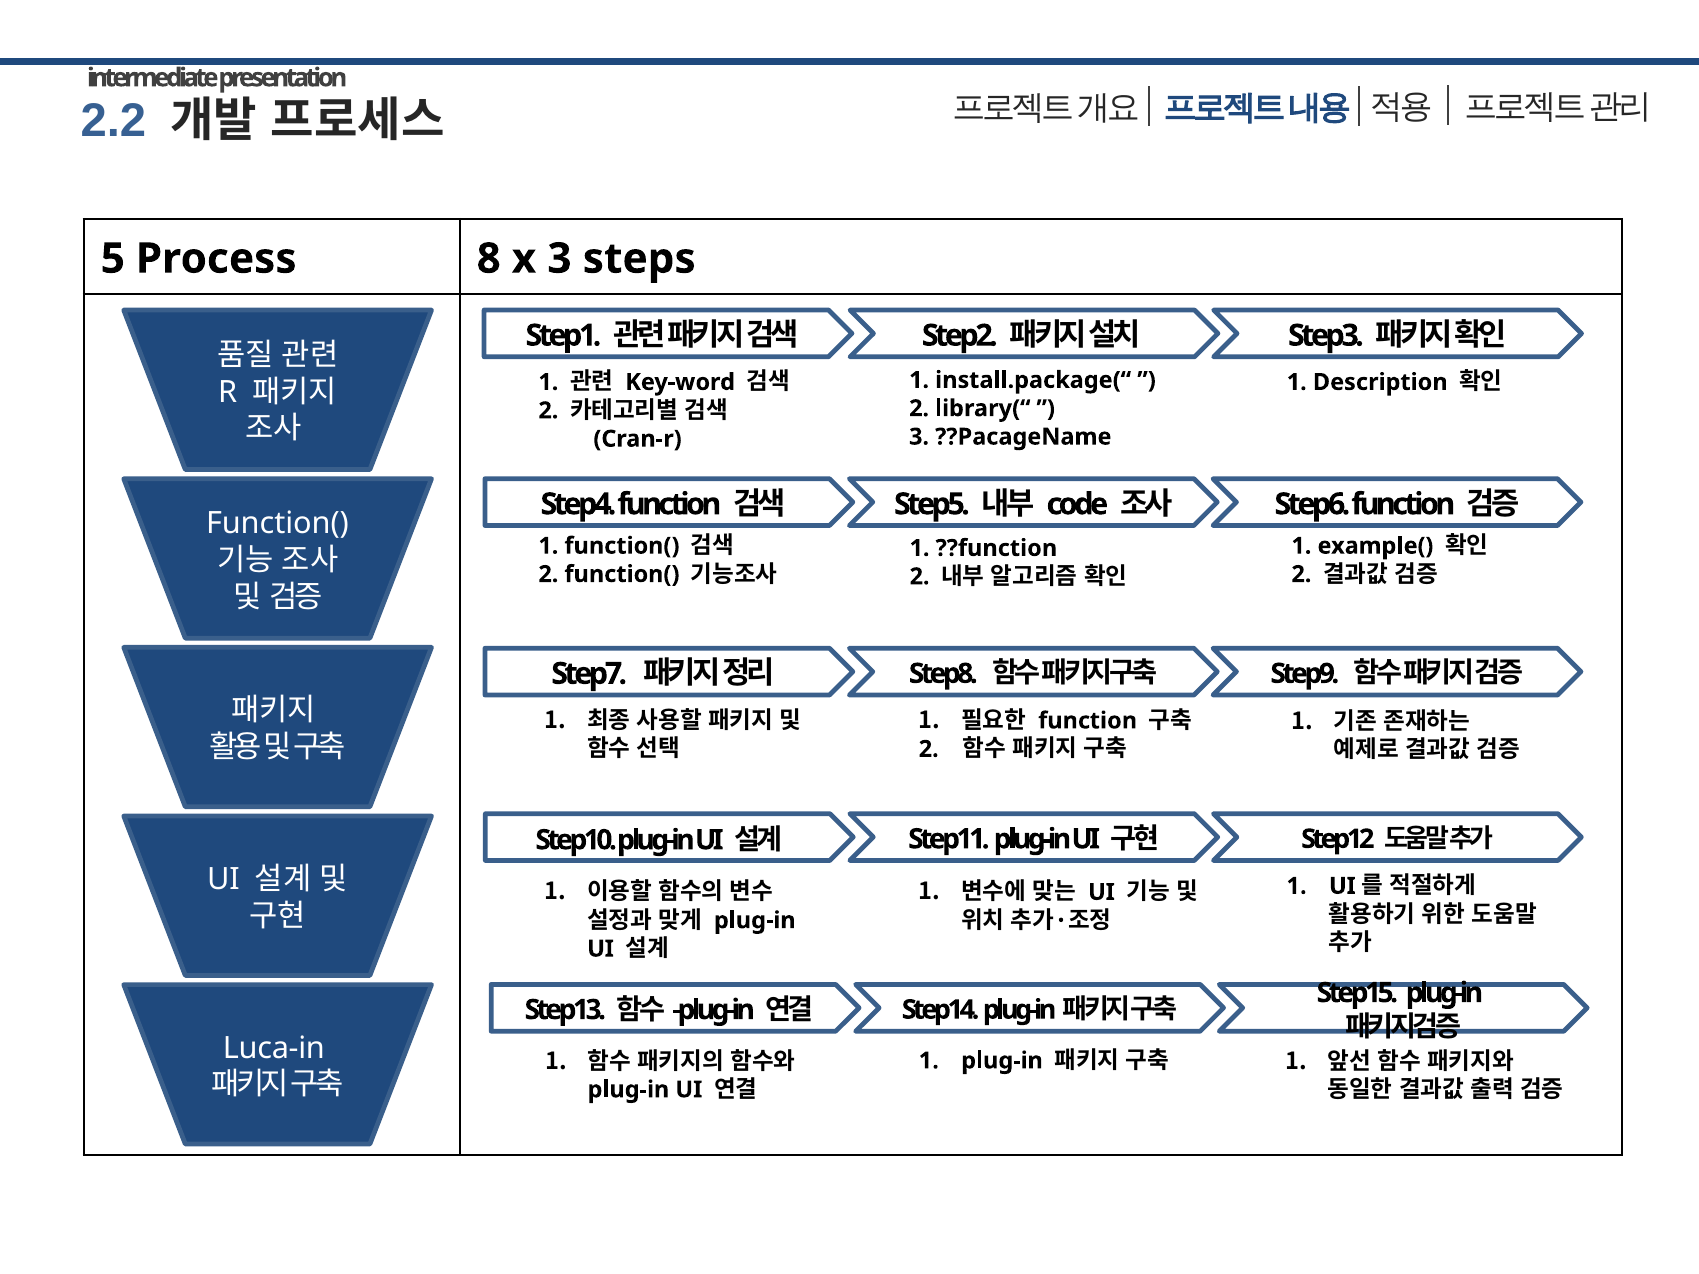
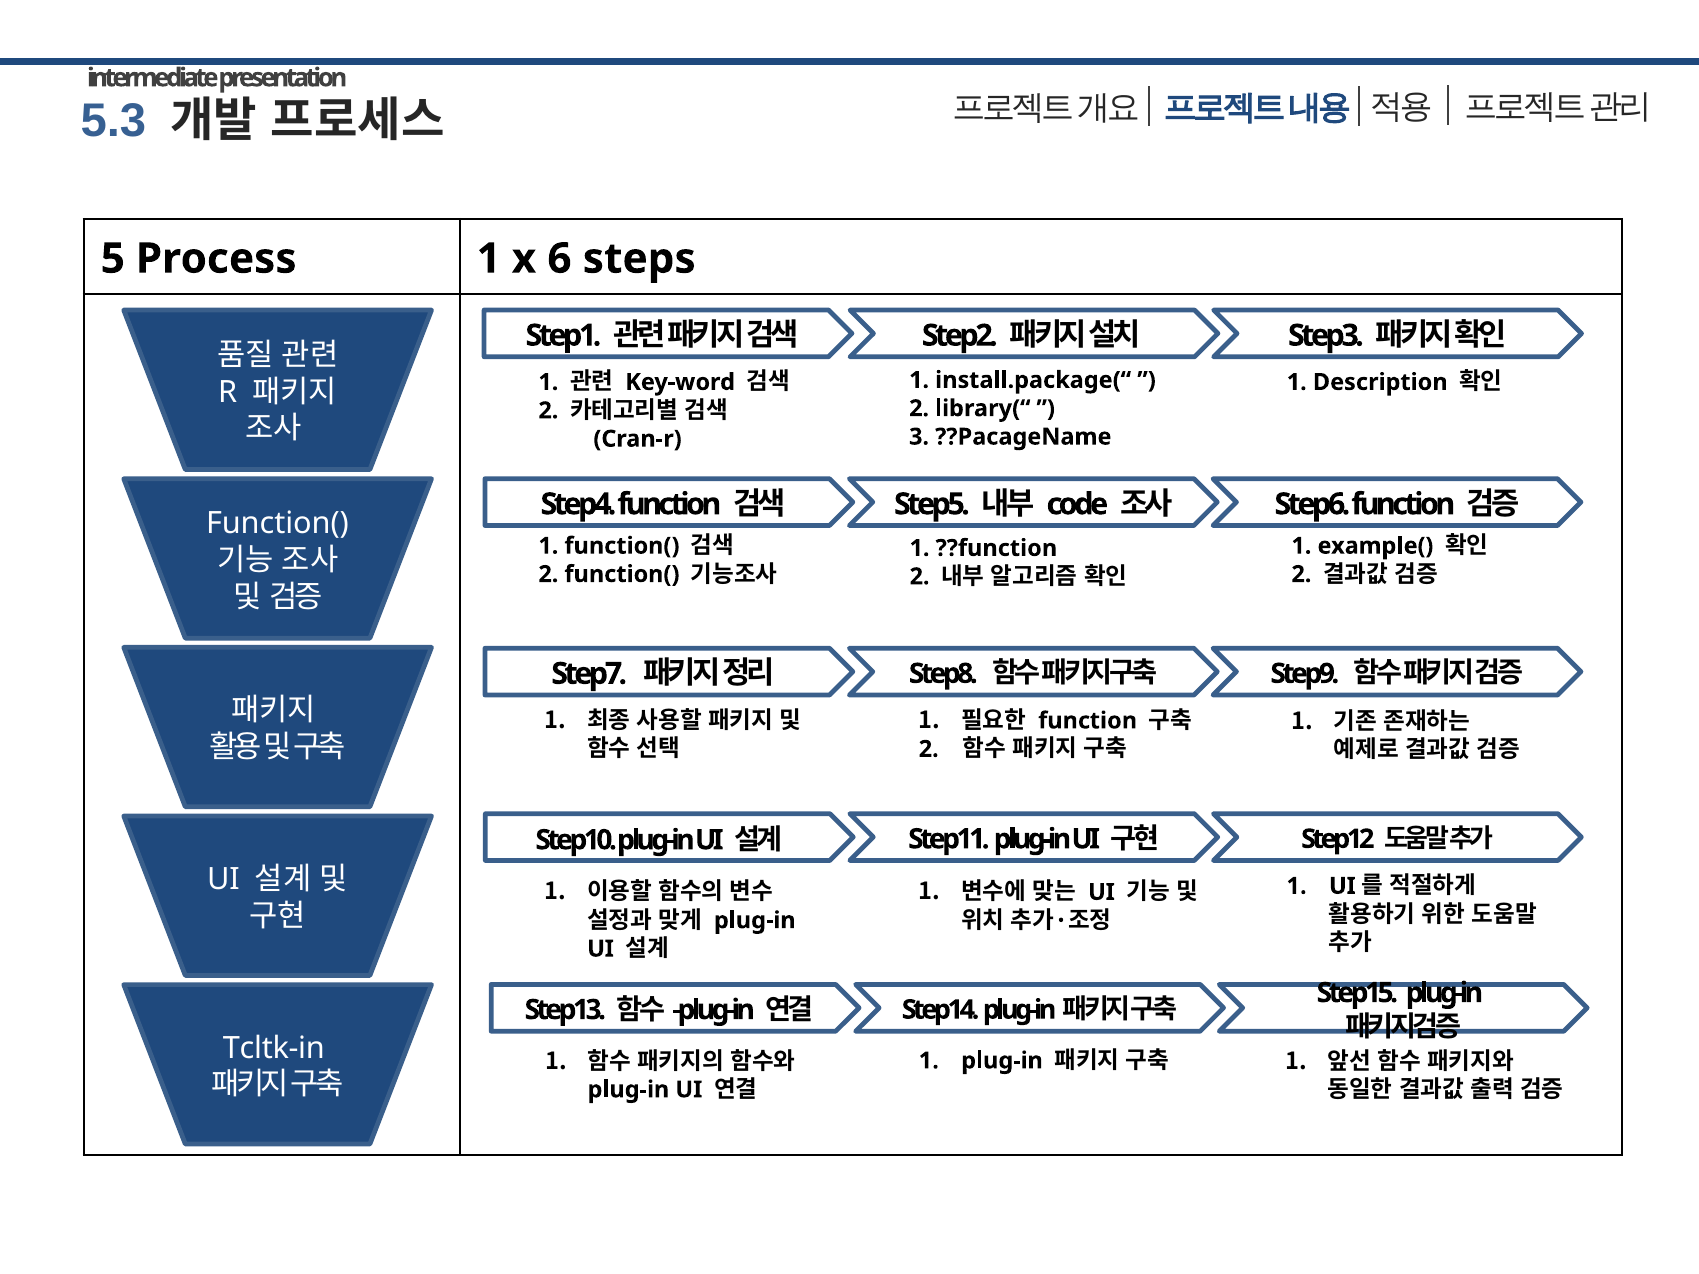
2.2: 2.2 -> 5.3 (113, 121)
Process 8: 8 -> 1 (489, 259)
x 3: 3 -> 6 (560, 259)
Luca-in: Luca-in -> Tcltk-in (274, 1048)
